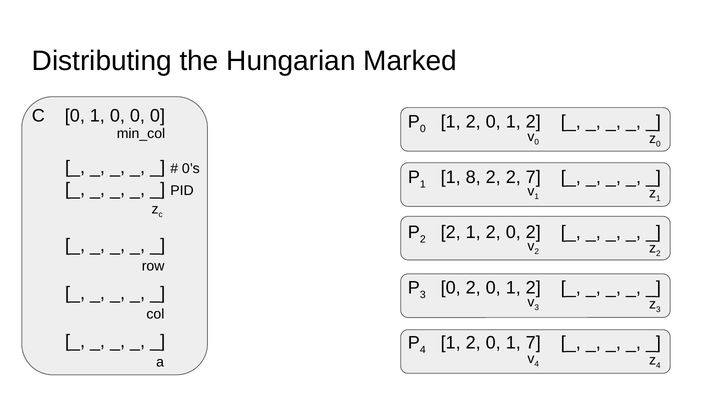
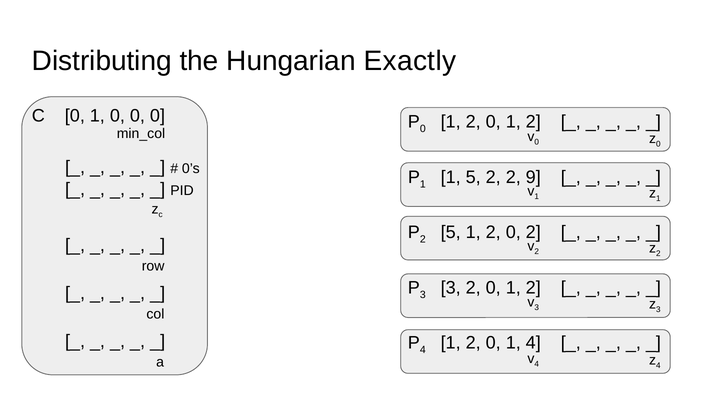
Marked: Marked -> Exactly (410, 61)
1 8: 8 -> 5 (473, 177)
2 7: 7 -> 9 (533, 177)
2: 2 -> 5 (451, 233)
0: 0 -> 3 (451, 288)
1 7: 7 -> 4 (533, 343)
